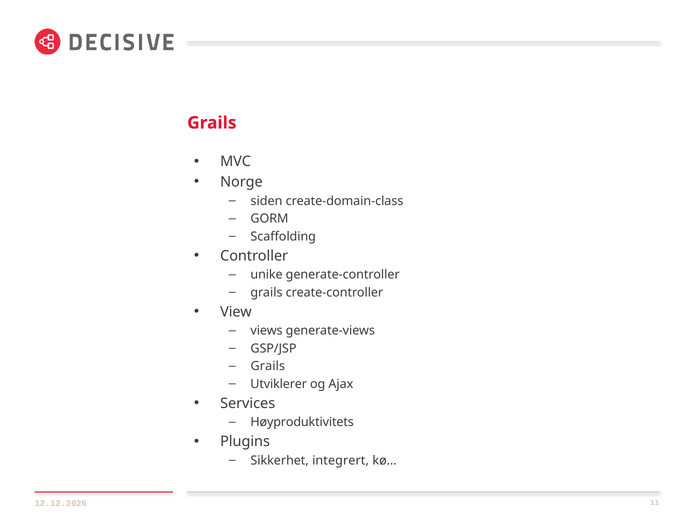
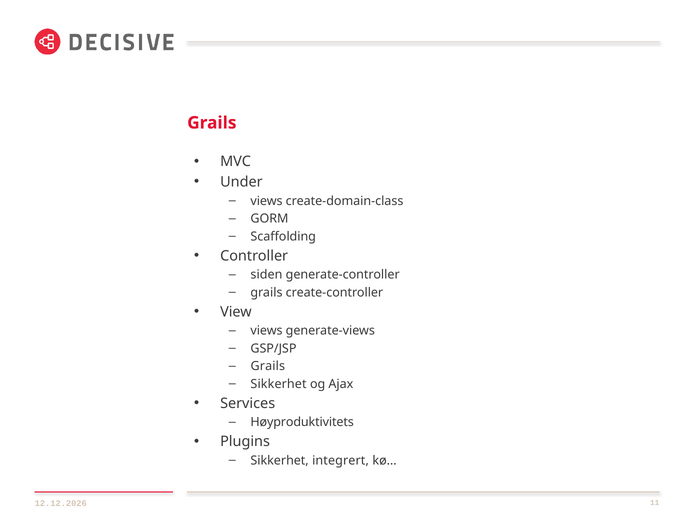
Norge: Norge -> Under (241, 182)
siden: siden -> views (267, 201)
unike: unike -> siden (266, 274)
Utviklerer: Utviklerer -> Sikkerhet (279, 384)
